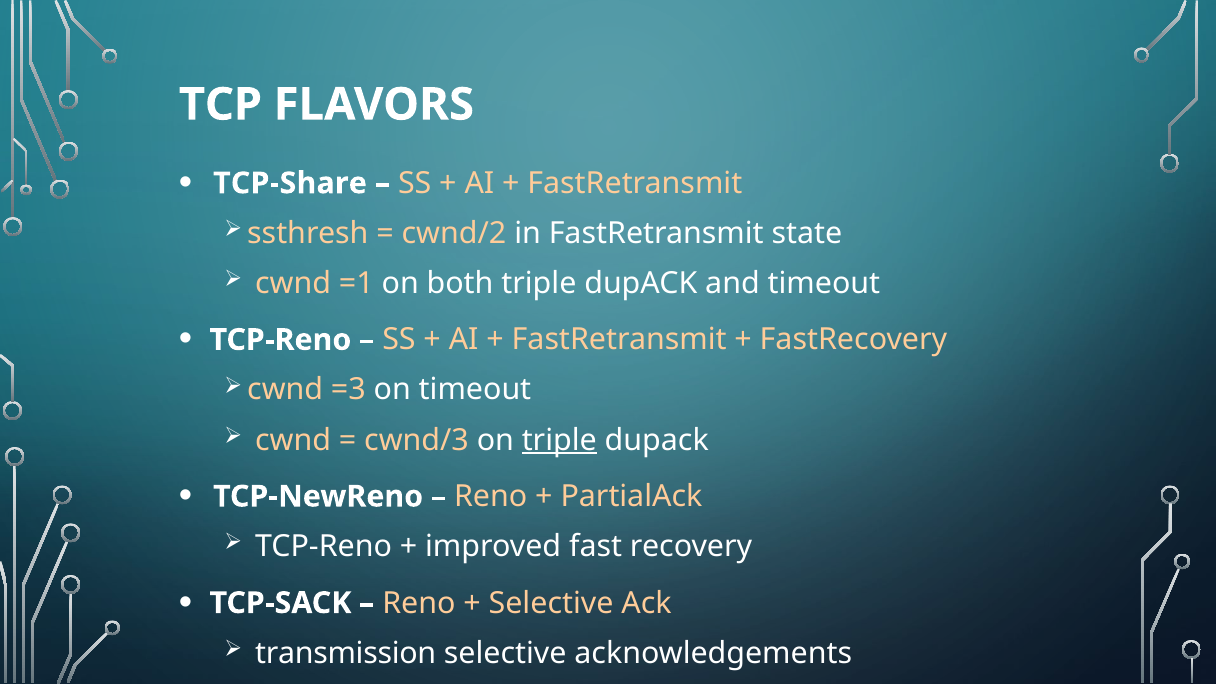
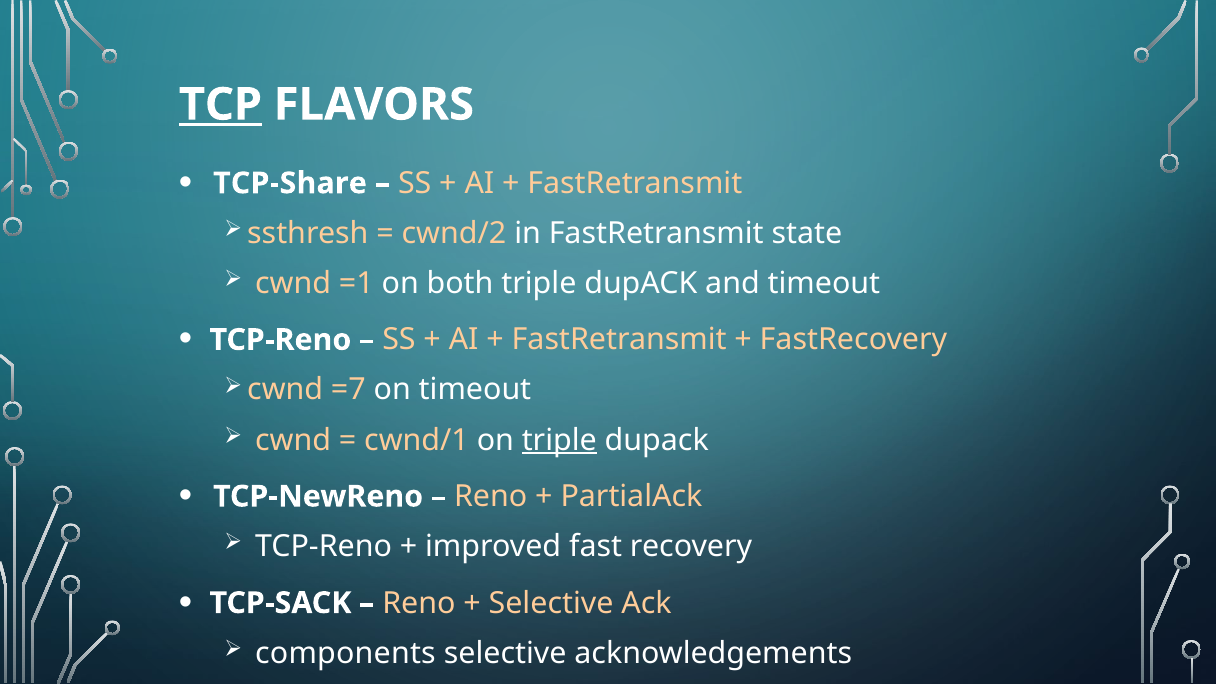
TCP underline: none -> present (220, 105)
=3: =3 -> =7 (348, 390)
cwnd/3: cwnd/3 -> cwnd/1 (417, 440)
transmission: transmission -> components (345, 653)
